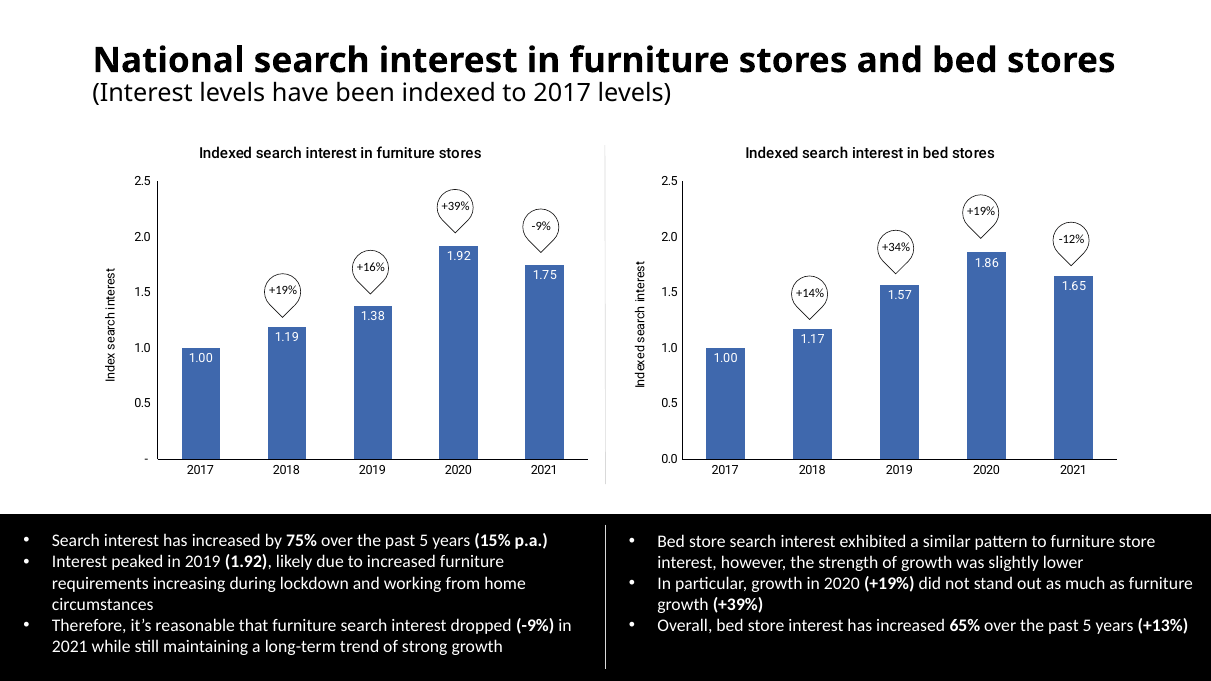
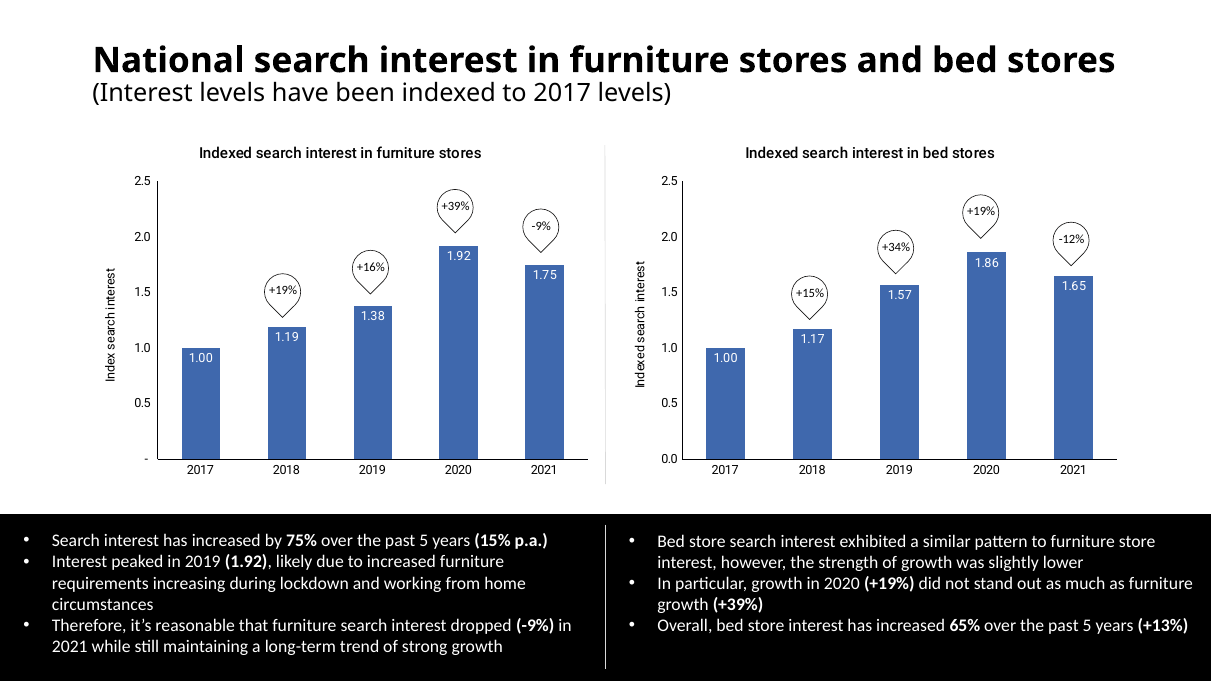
+14%: +14% -> +15% (810, 293)
